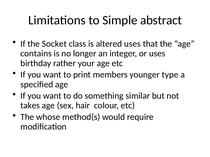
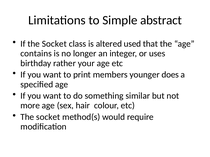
altered uses: uses -> used (132, 44)
type: type -> does (170, 75)
takes: takes -> more (30, 106)
whose: whose -> socket (48, 117)
